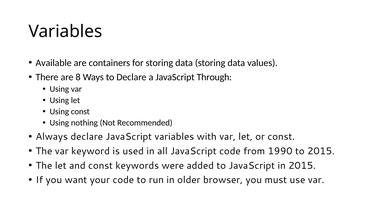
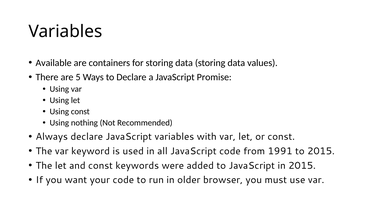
8: 8 -> 5 (78, 77)
Through: Through -> Promise (214, 77)
1990: 1990 -> 1991 (280, 151)
